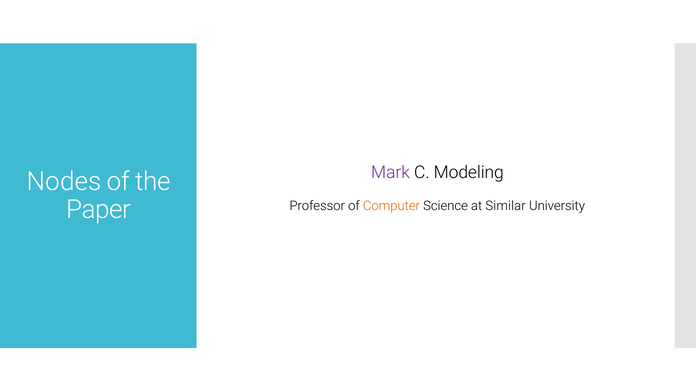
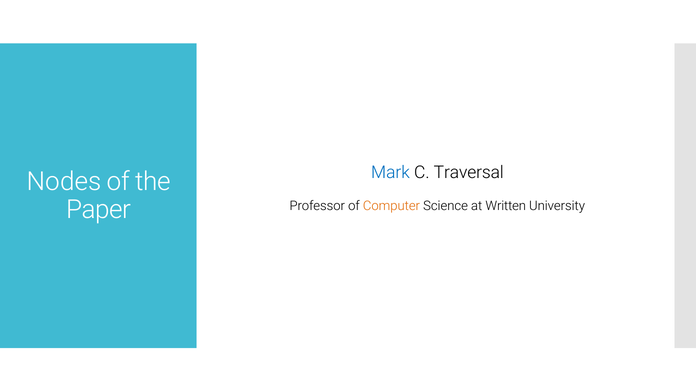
Mark colour: purple -> blue (390, 172)
Modeling: Modeling -> Traversal (469, 172)
Similar: Similar -> Written (506, 206)
